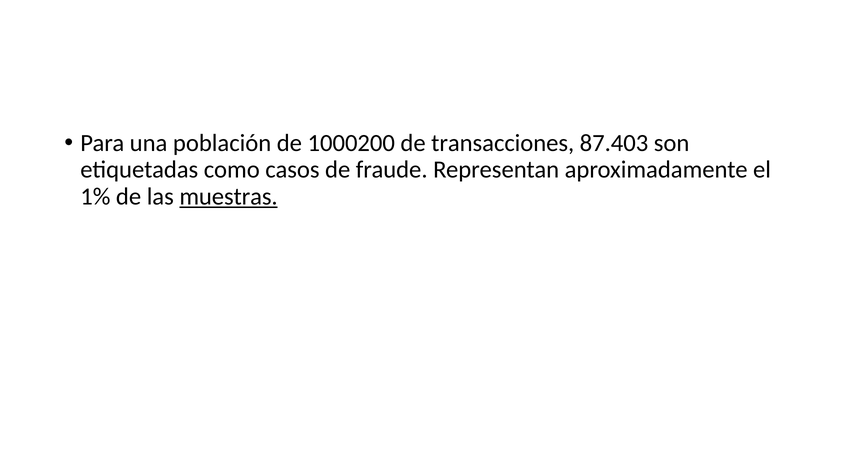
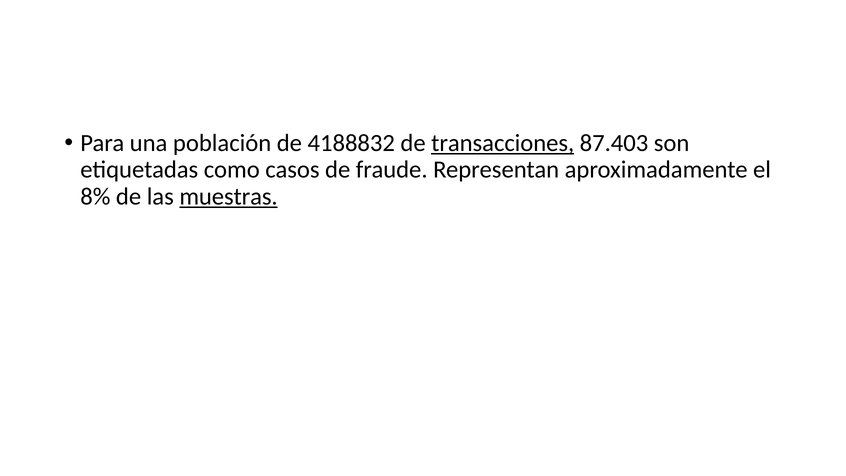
1000200: 1000200 -> 4188832 (351, 143)
transacciones underline: none -> present (503, 143)
1%: 1% -> 8% (95, 196)
